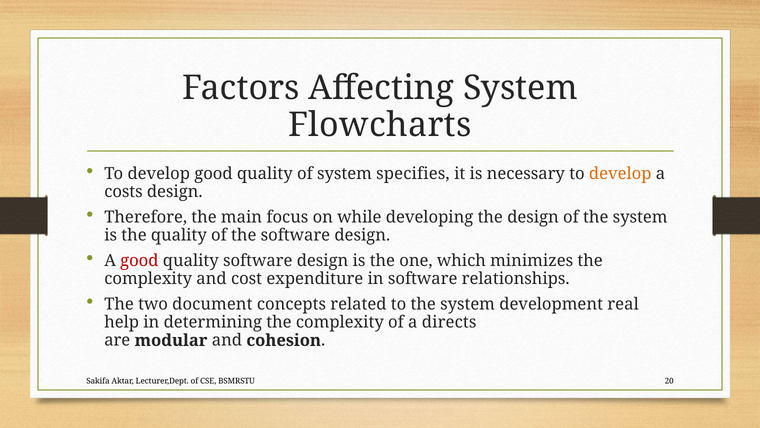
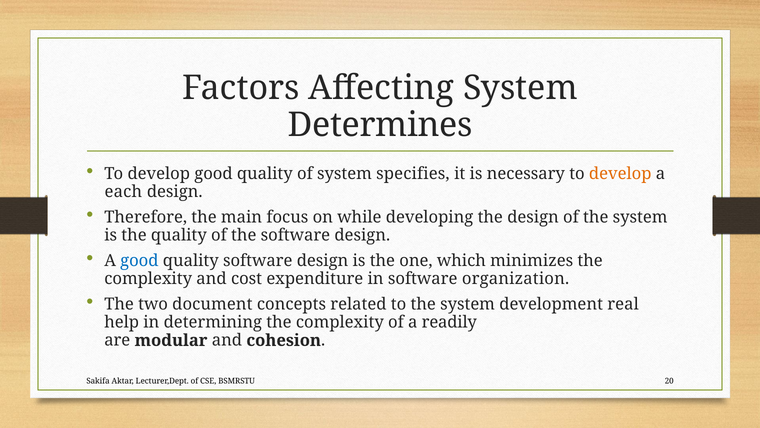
Flowcharts: Flowcharts -> Determines (380, 125)
costs: costs -> each (123, 191)
good colour: red -> blue (139, 261)
relationships: relationships -> organization (516, 278)
directs: directs -> readily (449, 322)
